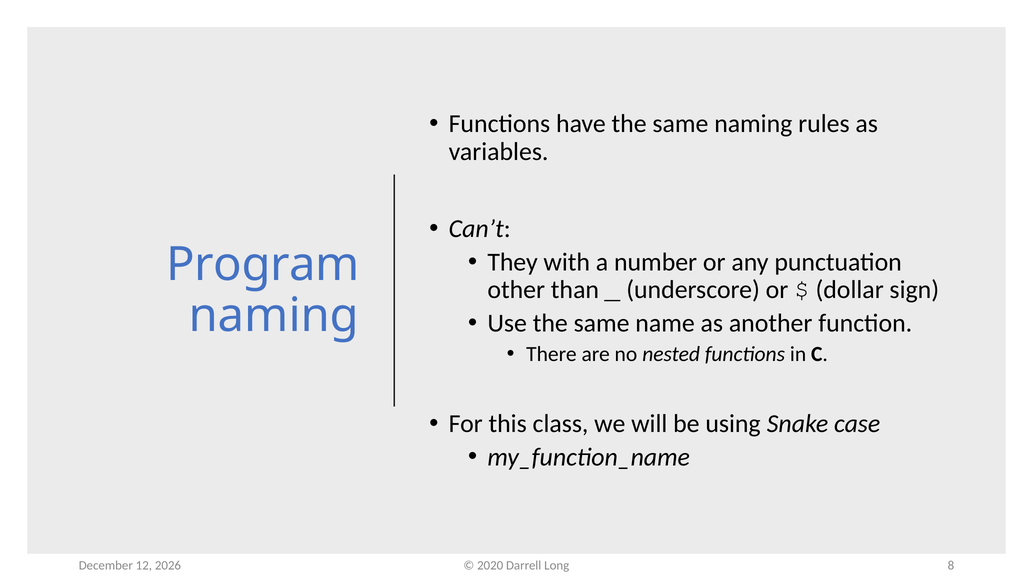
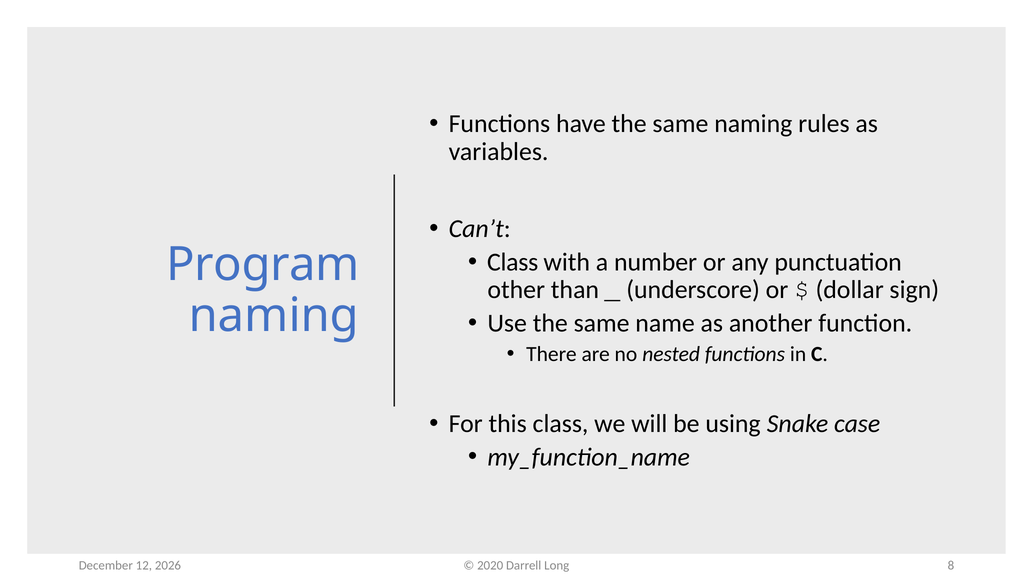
They: They -> Class (513, 262)
